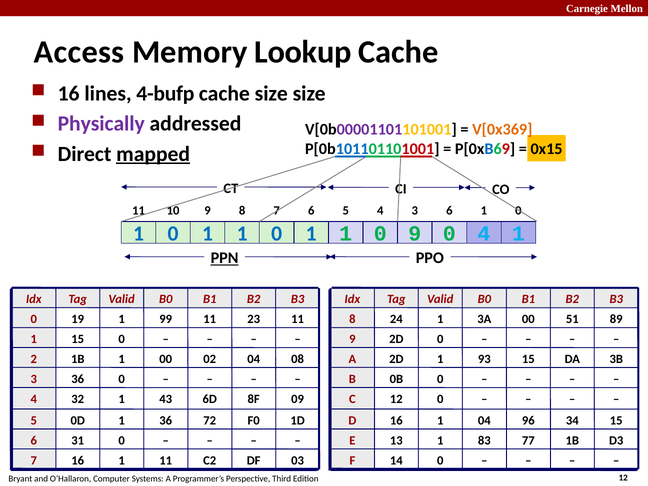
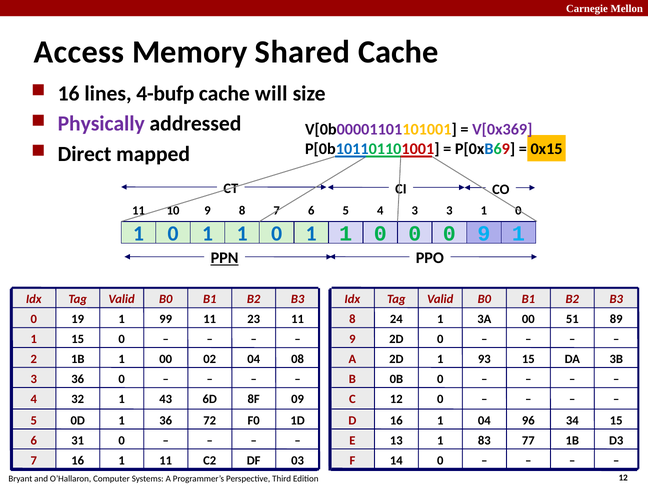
Lookup: Lookup -> Shared (303, 52)
cache size: size -> will (271, 93)
V[0x369 colour: orange -> purple (502, 130)
mapped underline: present -> none (153, 154)
3 6: 6 -> 3 (449, 211)
1 0 9: 9 -> 0 (415, 234)
0 4: 4 -> 9 (484, 234)
